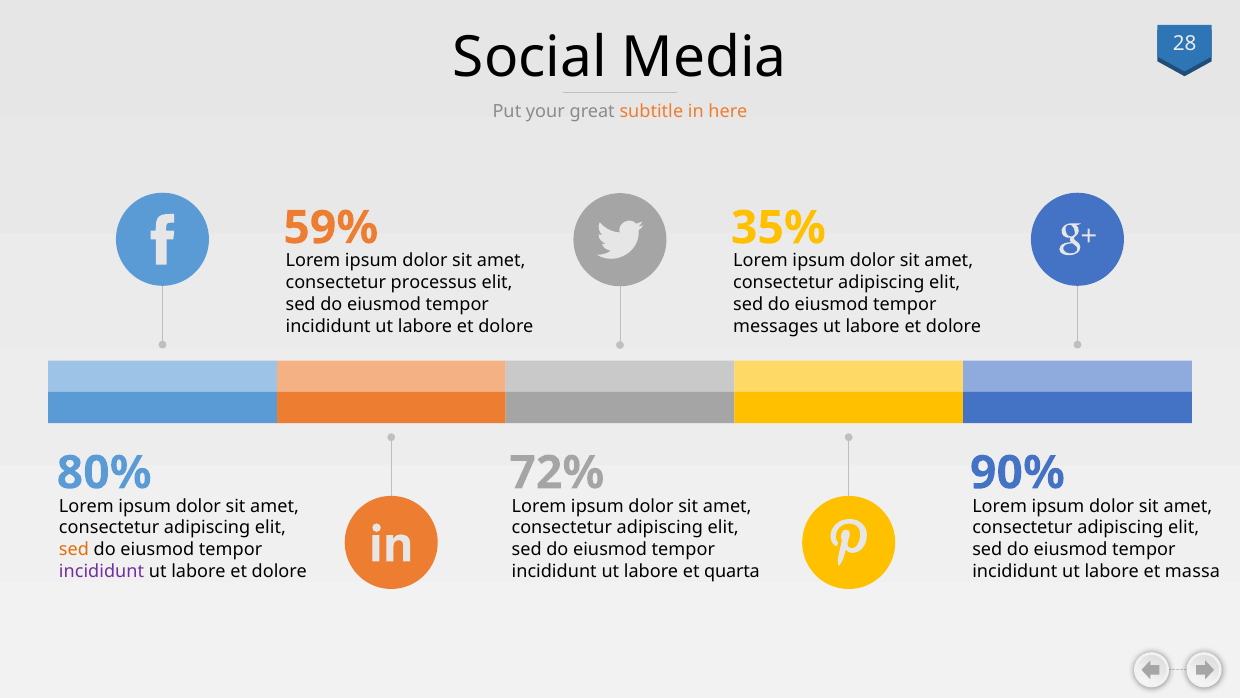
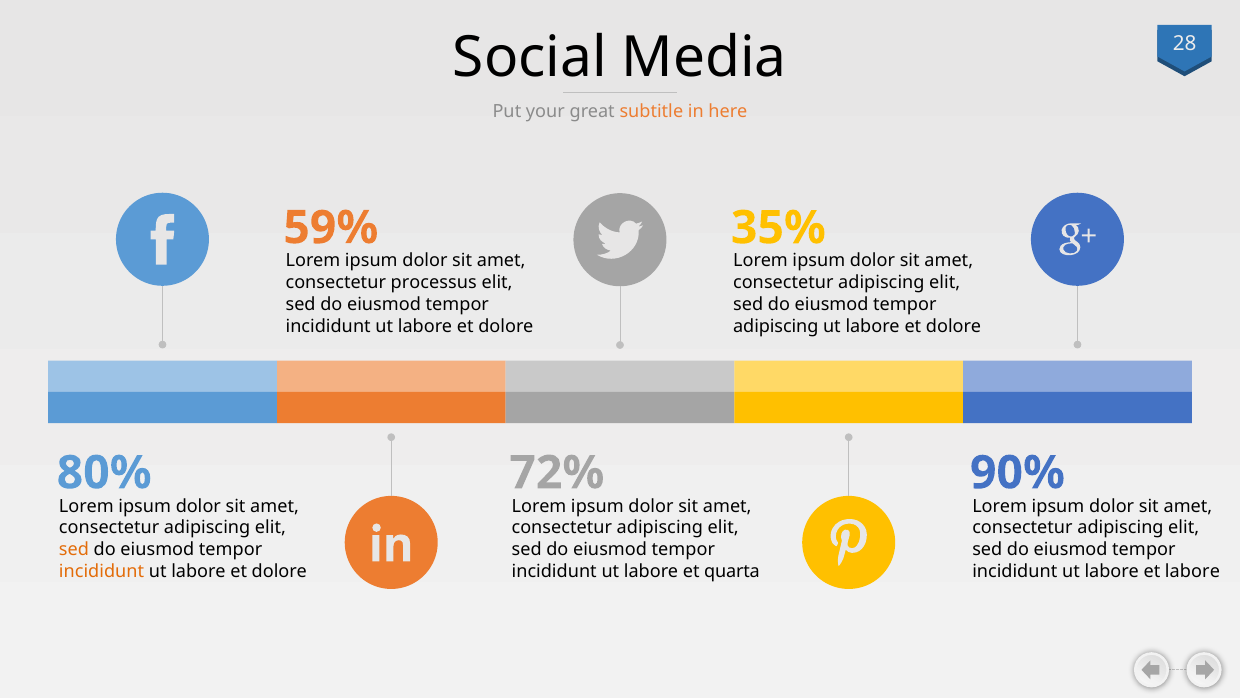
messages: messages -> adipiscing (776, 326)
incididunt colour: purple -> orange (102, 571)
et massa: massa -> labore (1192, 571)
